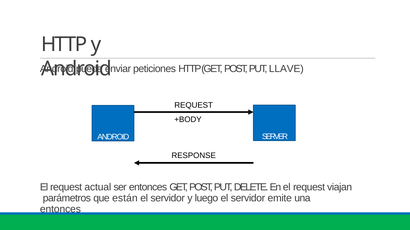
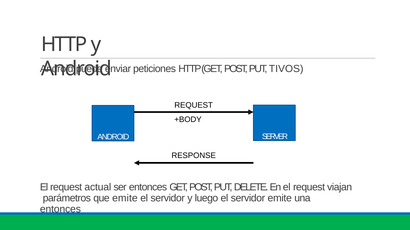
LLAVE: LLAVE -> TIVOS (286, 69)
que están: están -> emite (125, 199)
